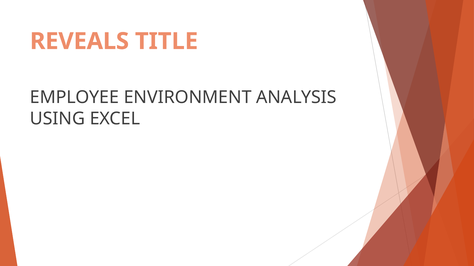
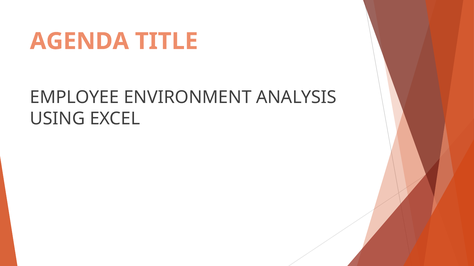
REVEALS: REVEALS -> AGENDA (79, 41)
